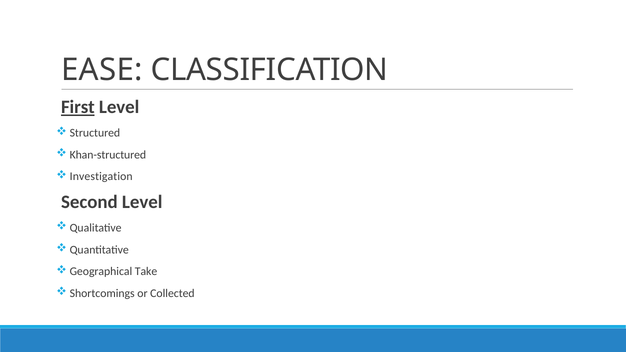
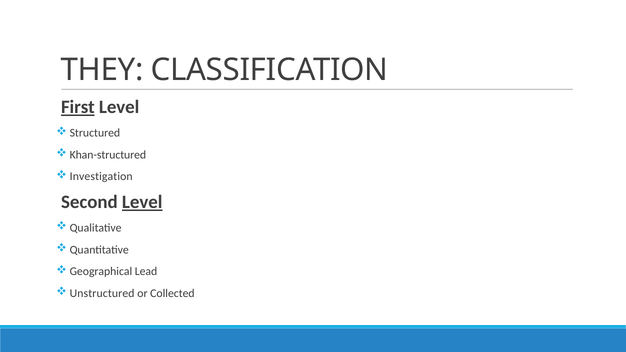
EASE: EASE -> THEY (102, 70)
Level underline: none -> present (142, 202)
Take: Take -> Lead (146, 272)
Shortcomings: Shortcomings -> Unstructured (102, 293)
